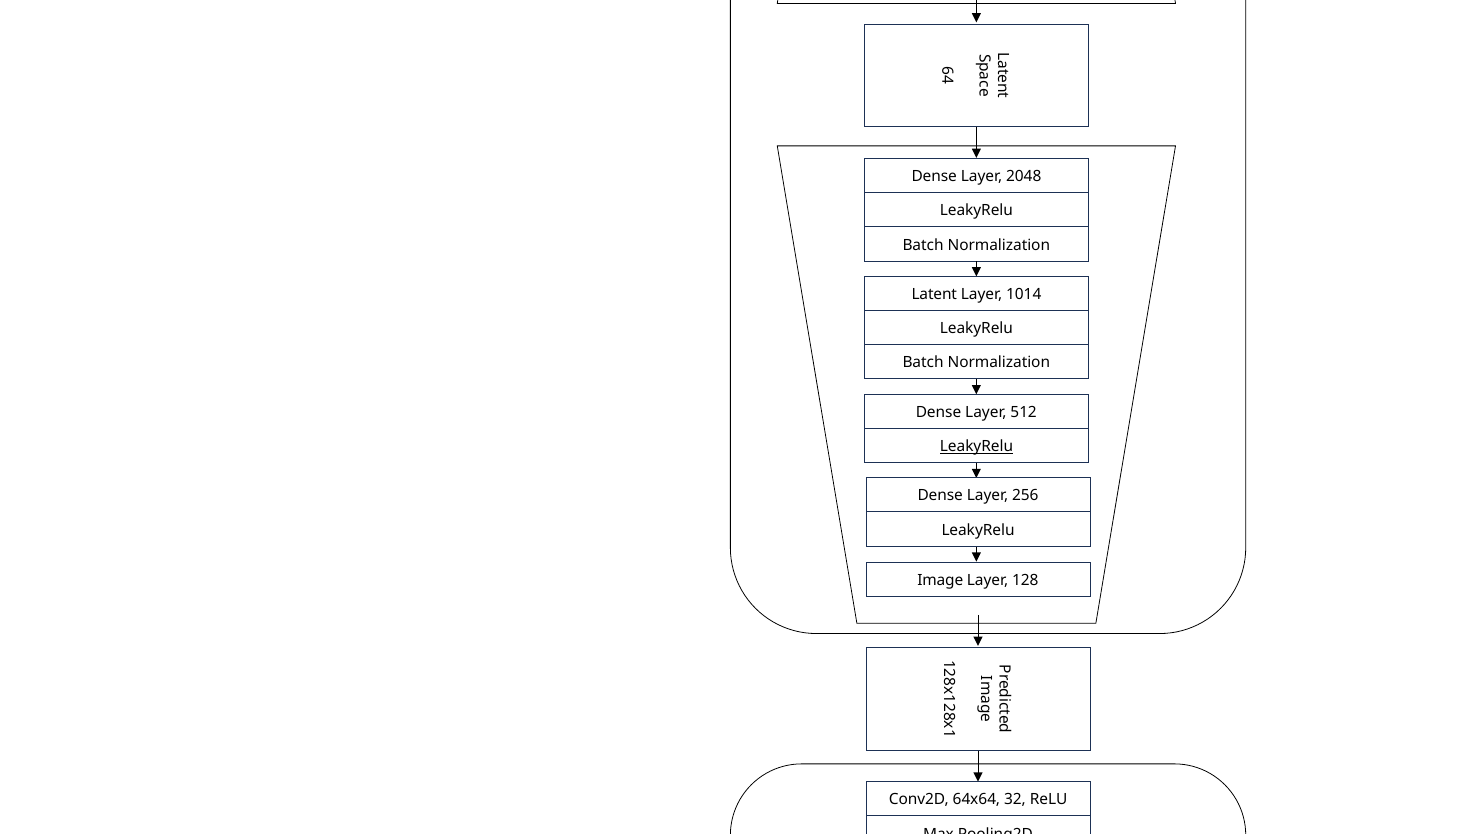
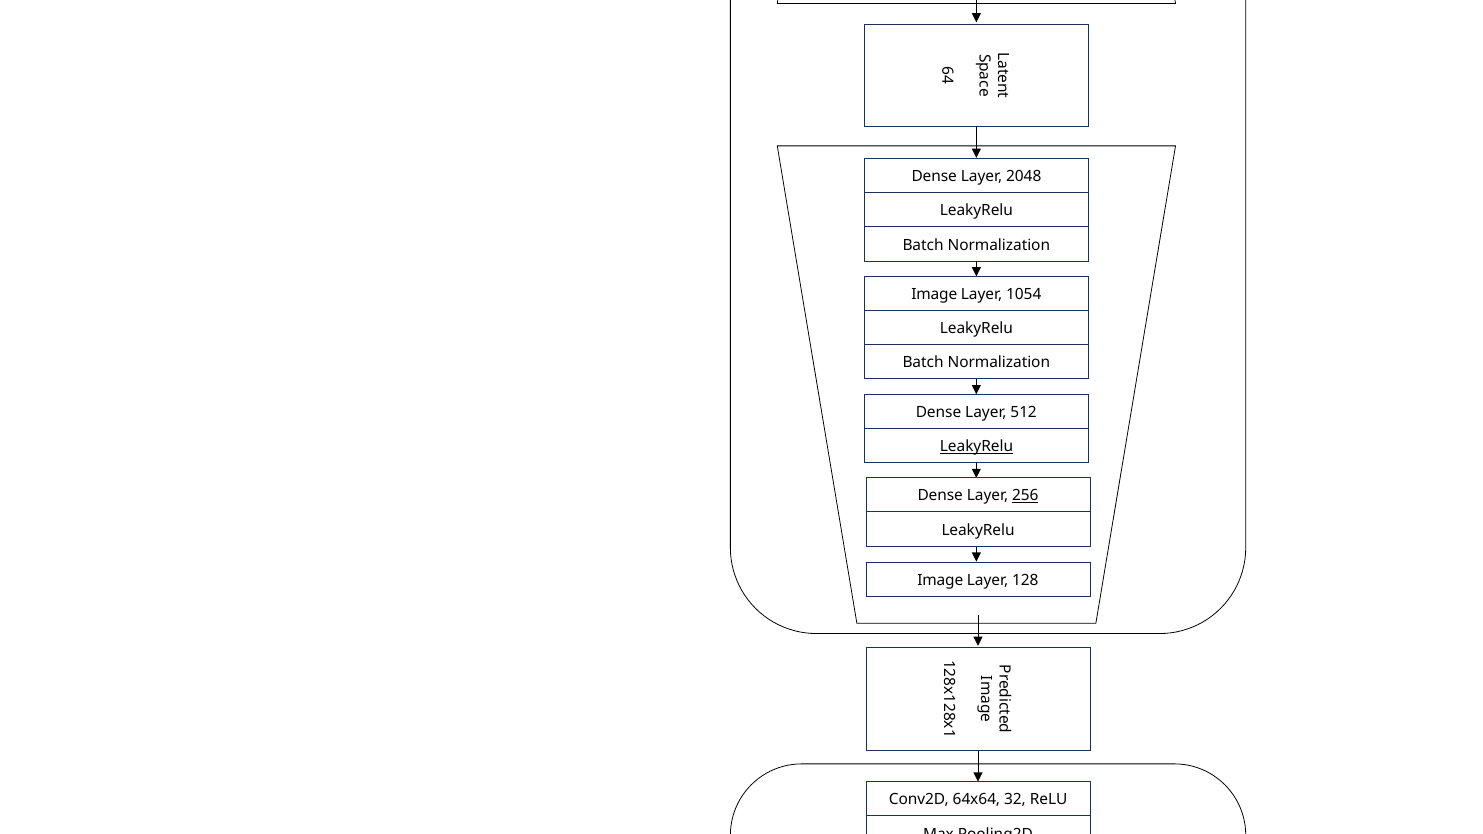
Latent: Latent -> Image (934, 295)
1014: 1014 -> 1054 (1024, 295)
256 underline: none -> present (1025, 496)
